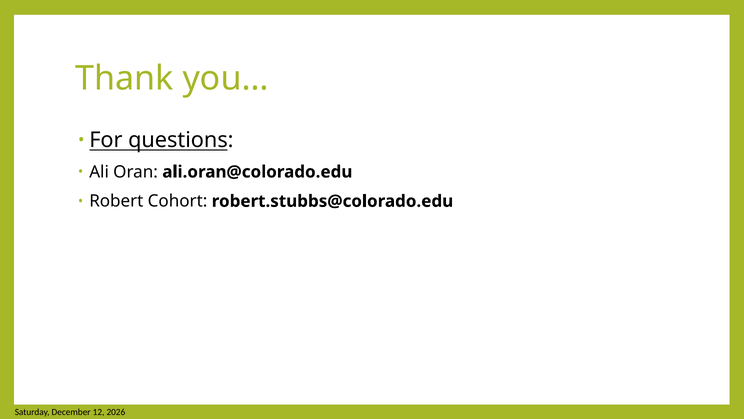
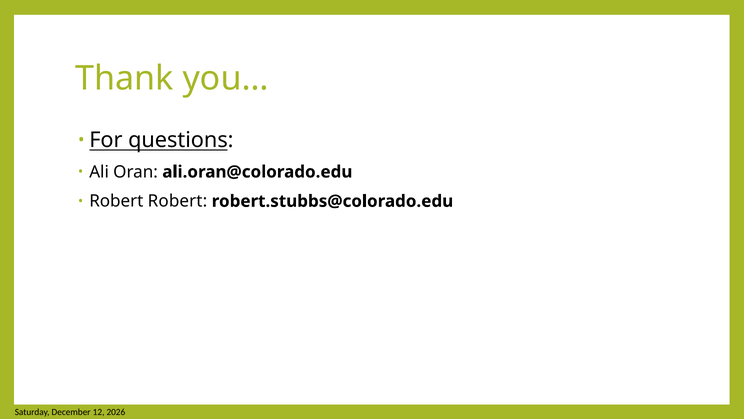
Robert Cohort: Cohort -> Robert (177, 201)
